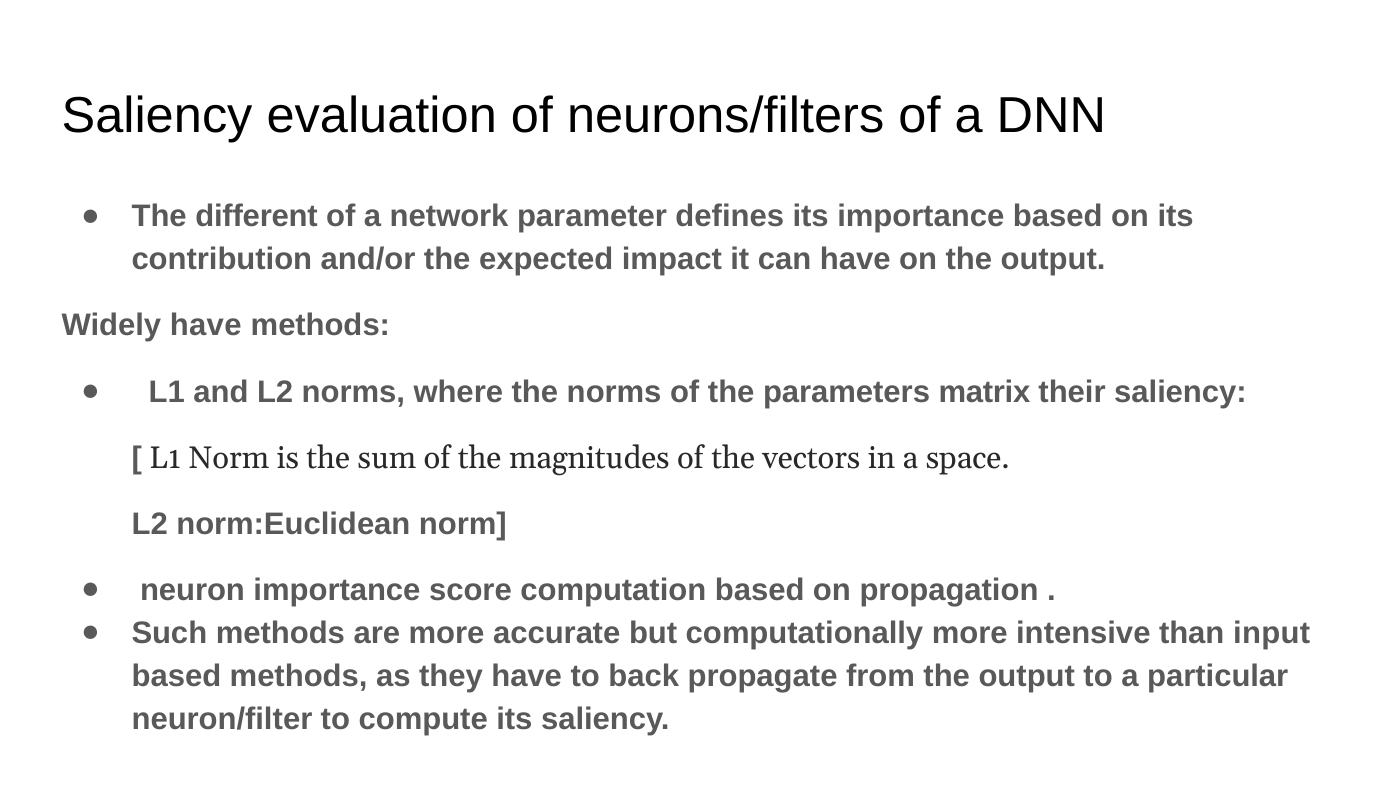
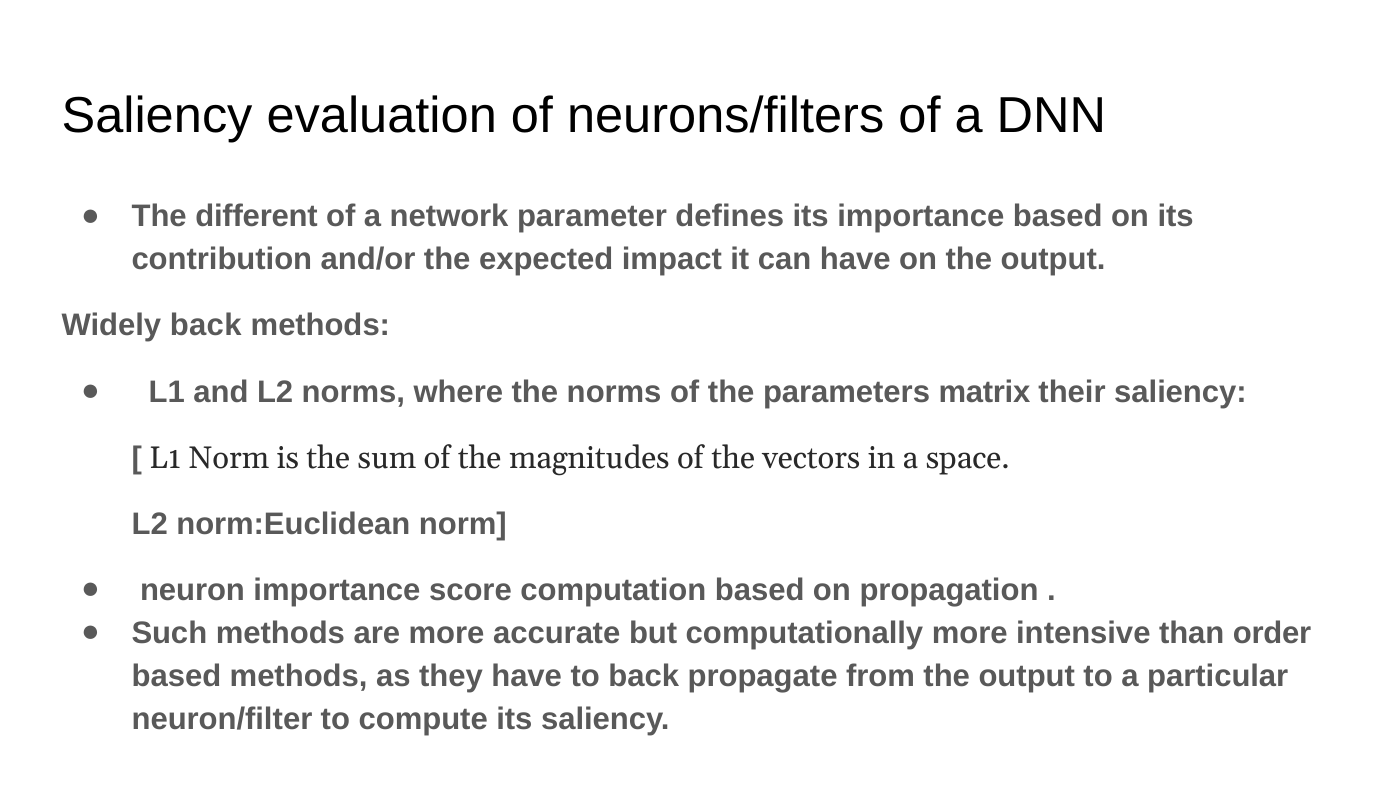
Widely have: have -> back (206, 326)
input: input -> order (1272, 633)
